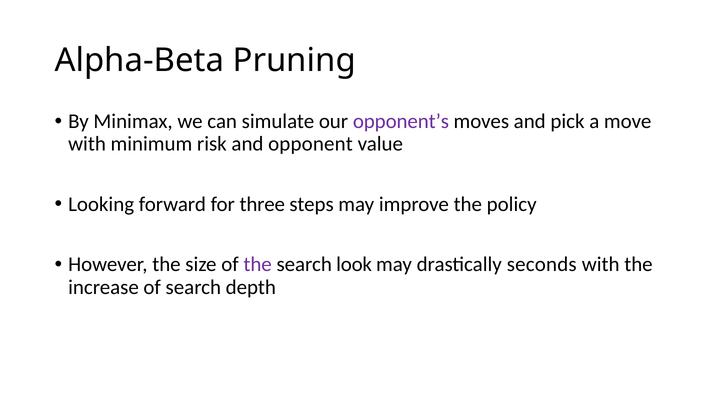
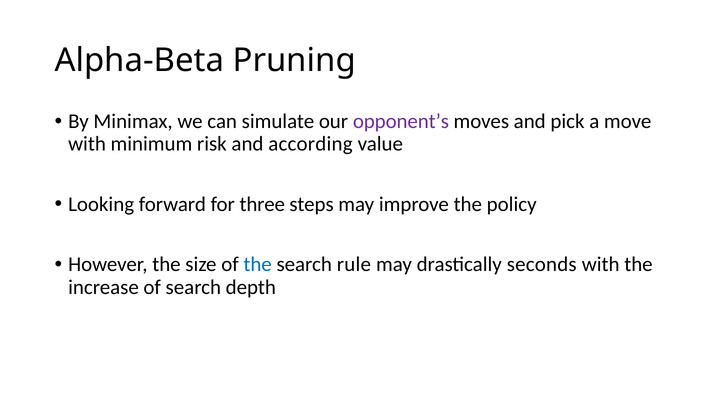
opponent: opponent -> according (310, 144)
the colour: purple -> blue (258, 264)
look: look -> rule (354, 264)
